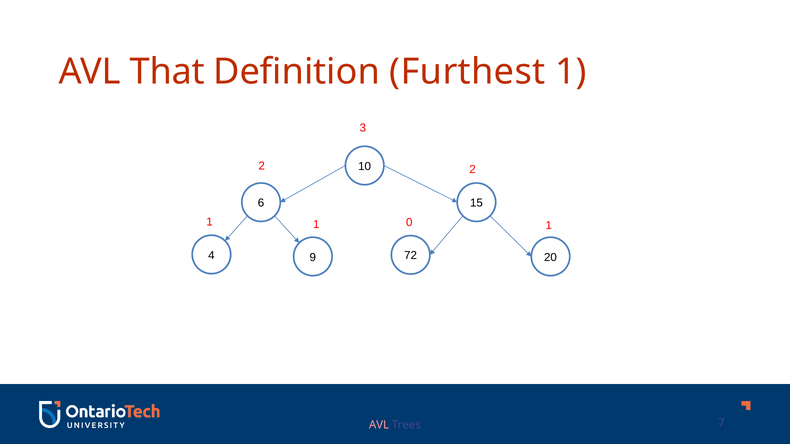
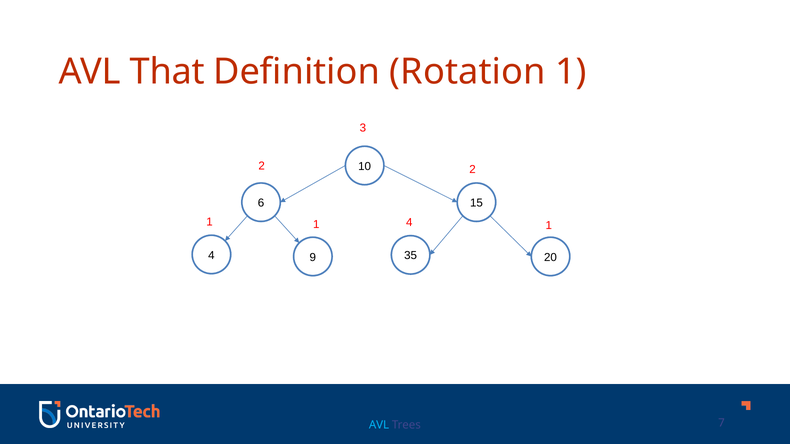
Furthest: Furthest -> Rotation (468, 72)
1 0: 0 -> 4 (409, 223)
72: 72 -> 35 (411, 256)
AVL colour: pink -> light blue (379, 425)
